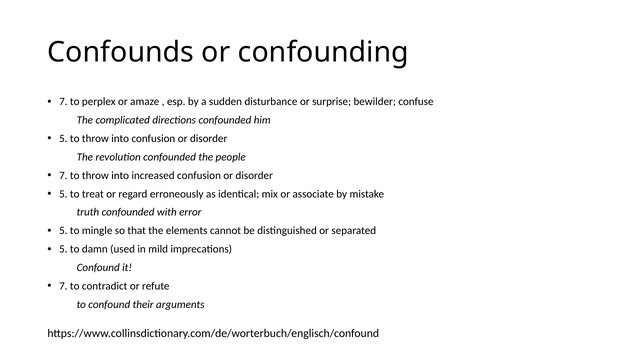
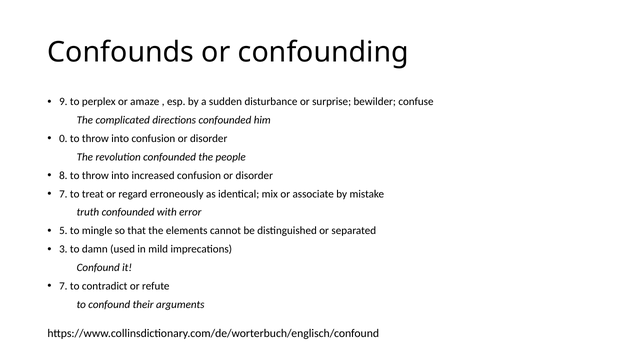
7: 7 -> 9 (63, 102)
5: 5 -> 0 (63, 138)
7: 7 -> 8 (63, 175)
5: 5 -> 7 (63, 194)
5: 5 -> 3 (63, 249)
